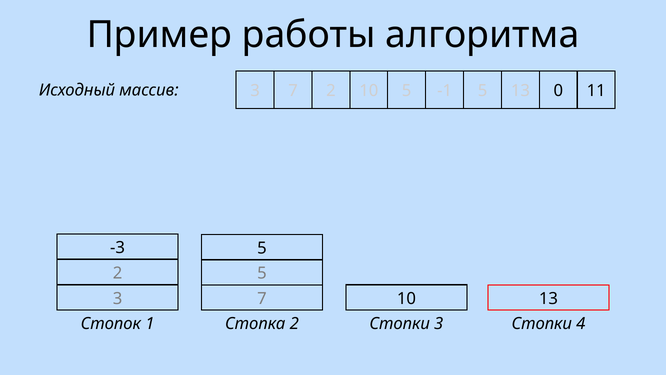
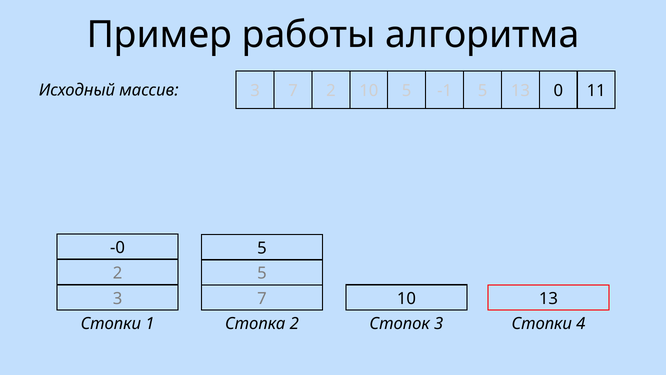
-3: -3 -> -0 (118, 247)
Стопок: Стопок -> Стопки (111, 324)
Стопки: Стопки -> Стопок (400, 324)
